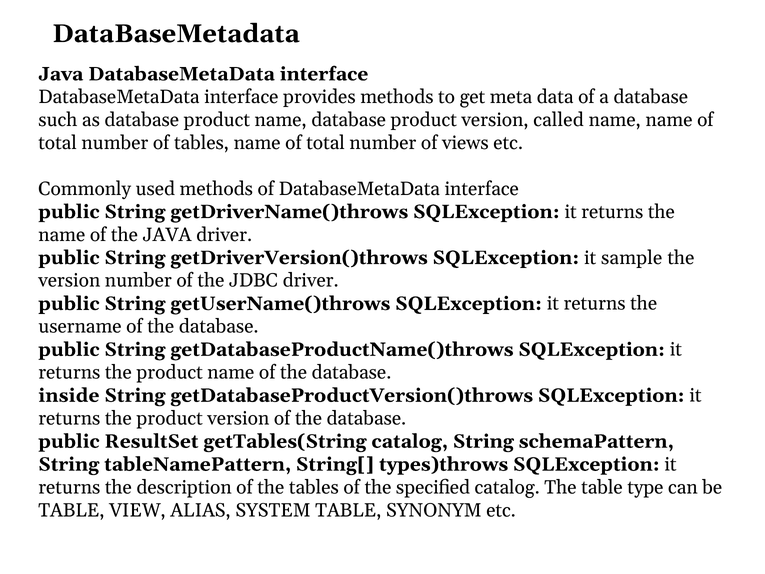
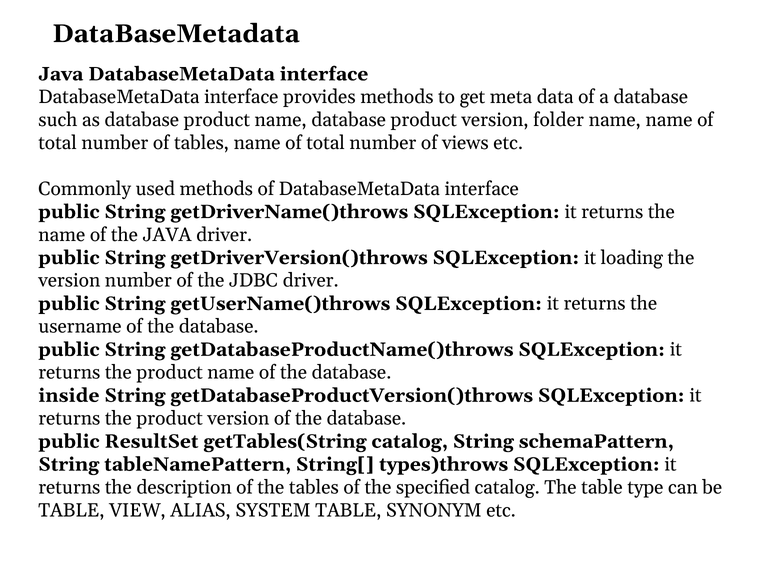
called: called -> folder (559, 120)
sample: sample -> loading (632, 258)
